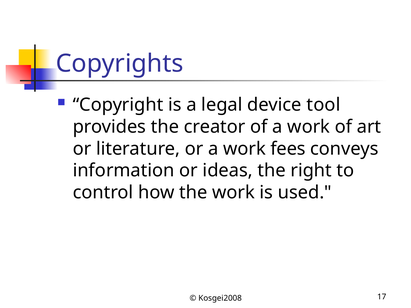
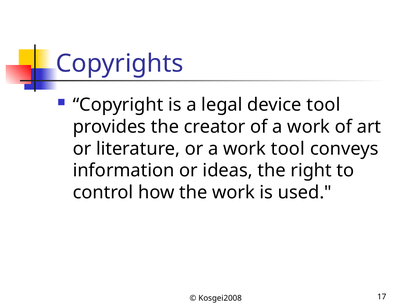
work fees: fees -> tool (288, 149)
